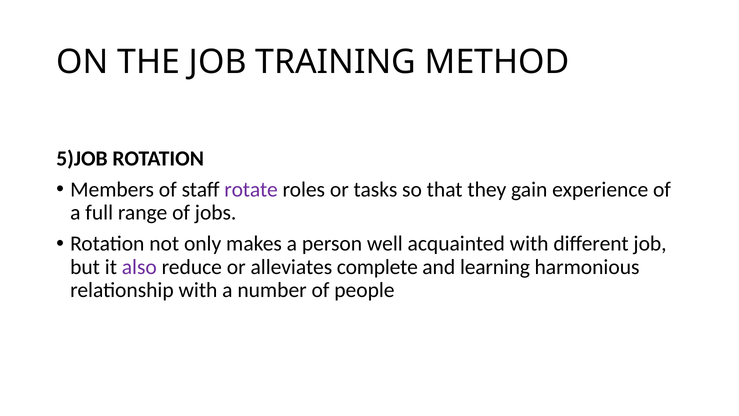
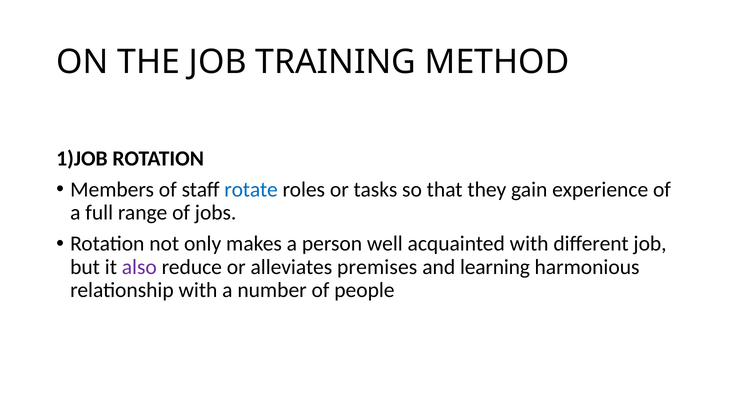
5)JOB: 5)JOB -> 1)JOB (82, 158)
rotate colour: purple -> blue (251, 189)
complete: complete -> premises (377, 267)
